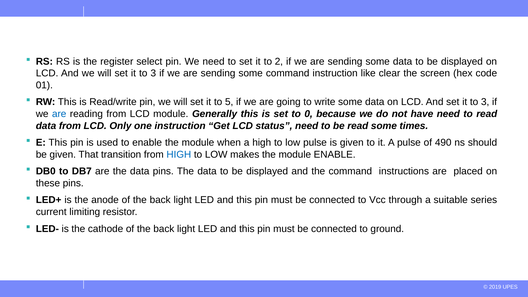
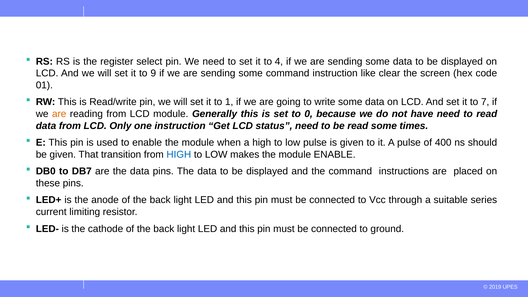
2: 2 -> 4 (279, 61)
3: 3 -> 9 (153, 73)
5: 5 -> 1 (229, 102)
3: 3 -> 7 (485, 102)
are colour: blue -> orange (59, 114)
490: 490 -> 400 (443, 143)
